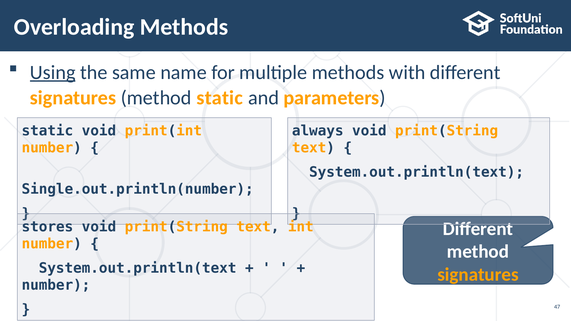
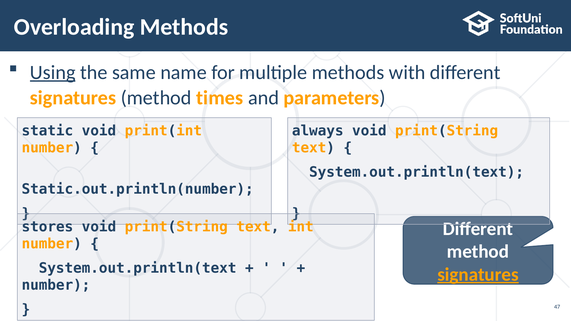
method static: static -> times (220, 98)
Single.out.println(number: Single.out.println(number -> Static.out.println(number (138, 189)
signatures underline: none -> present (478, 275)
